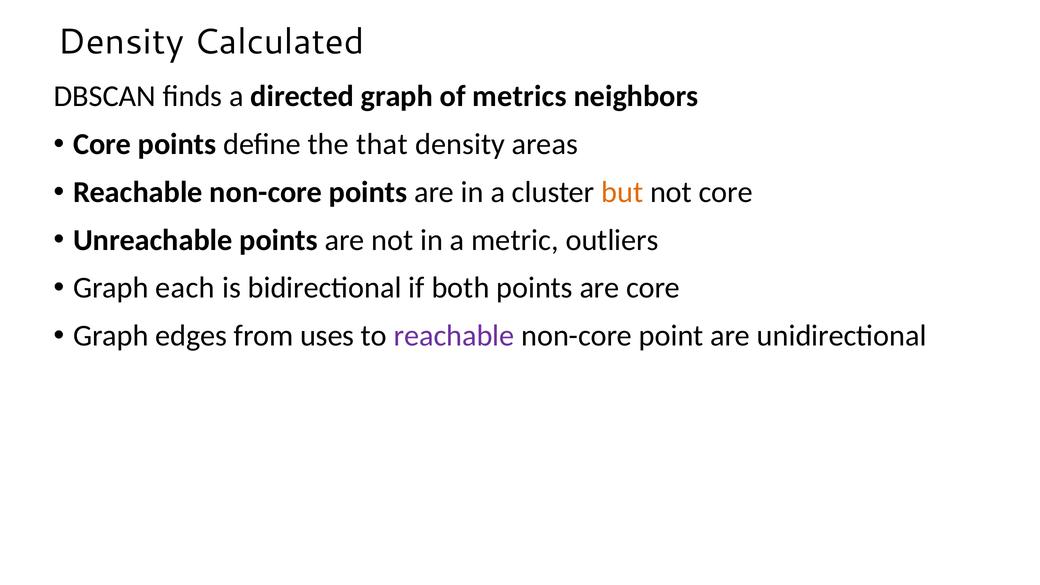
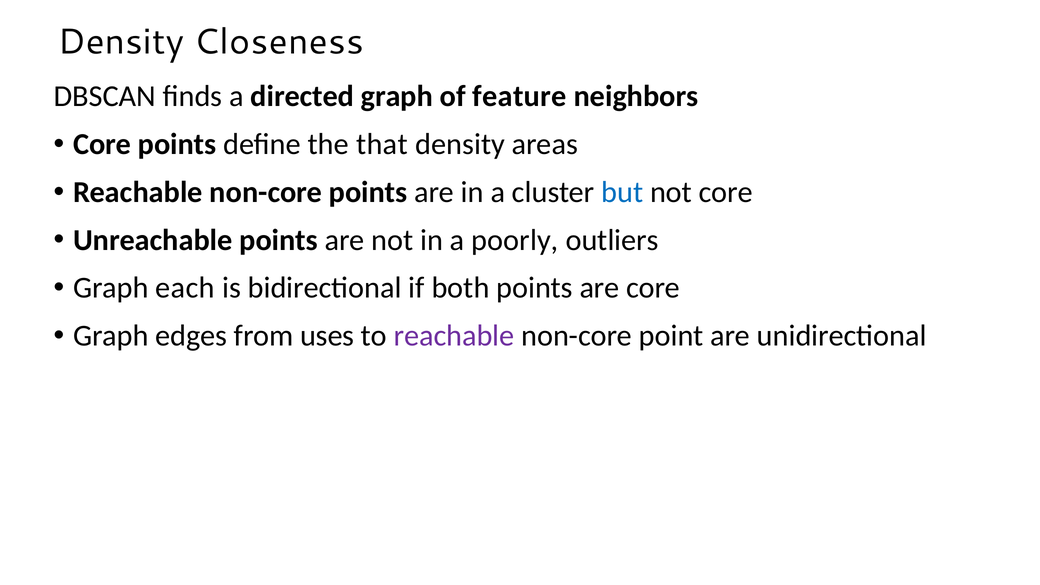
Calculated: Calculated -> Closeness (279, 42)
metrics: metrics -> feature (520, 96)
but colour: orange -> blue (622, 192)
metric: metric -> poorly (515, 240)
